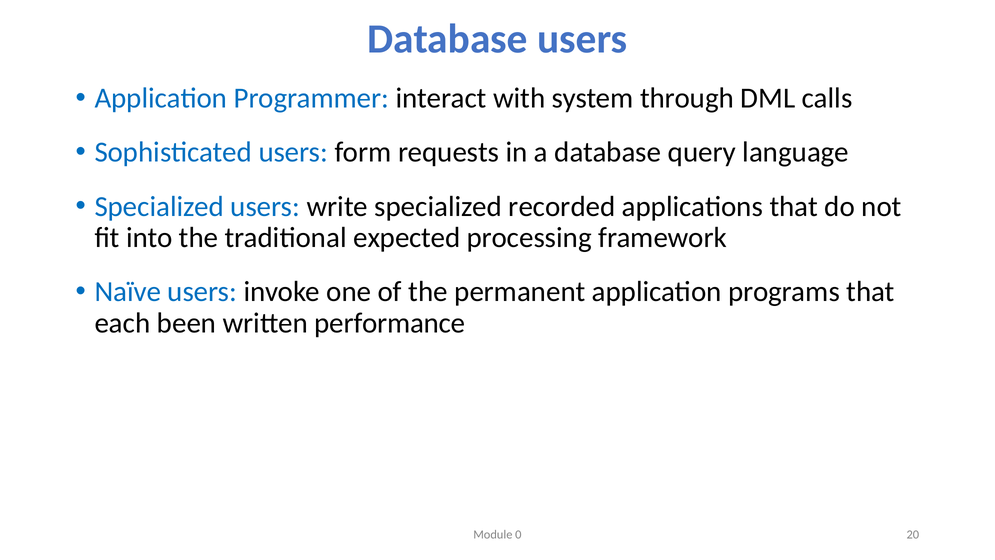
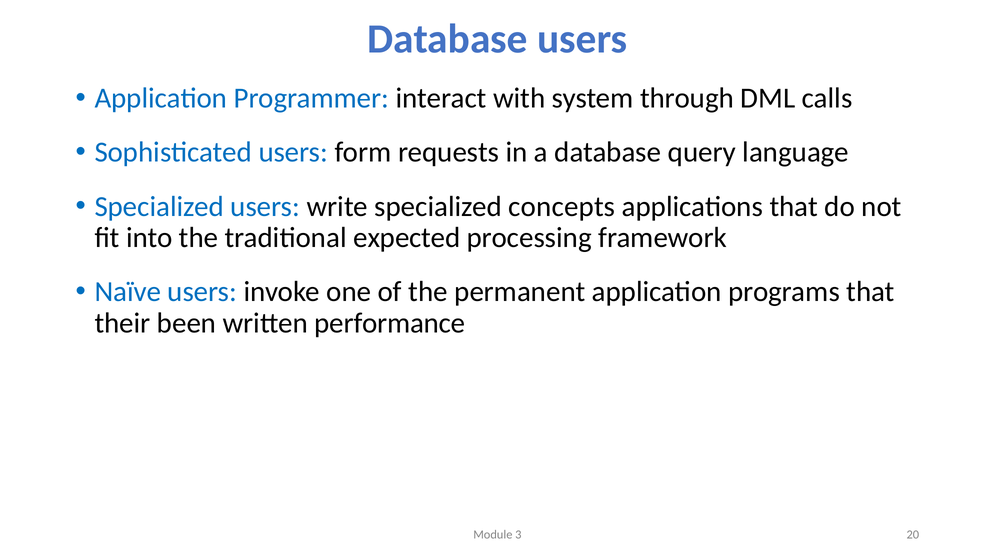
recorded: recorded -> concepts (562, 206)
each: each -> their (122, 323)
0: 0 -> 3 (518, 534)
